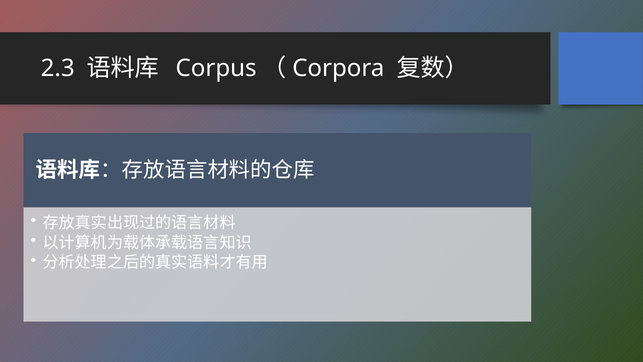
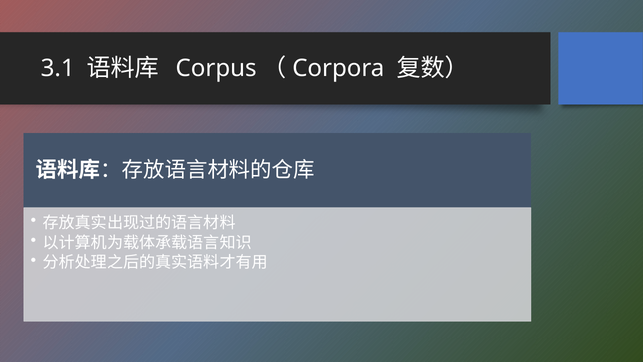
2.3: 2.3 -> 3.1 (58, 68)
